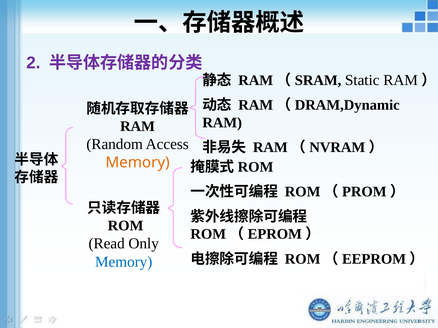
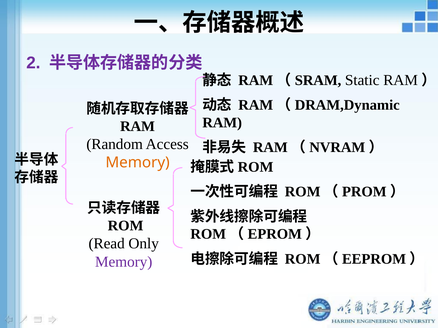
Memory colour: blue -> purple (124, 262)
